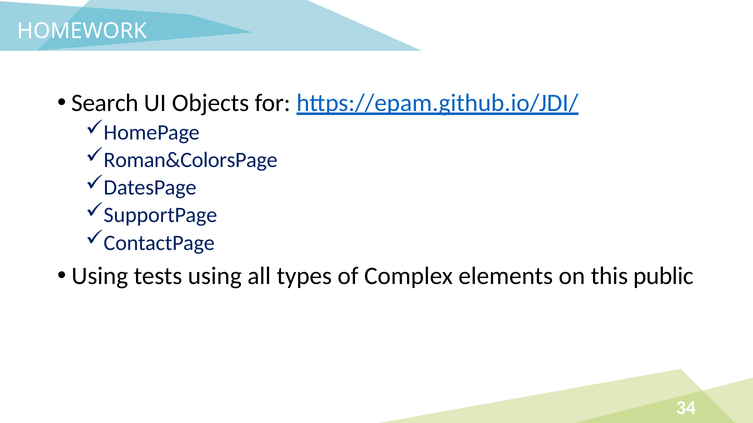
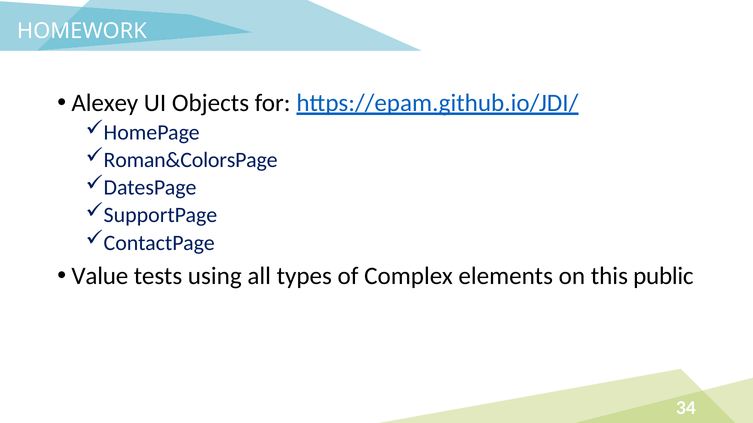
Search: Search -> Alexey (105, 103)
Using: Using -> Value (100, 276)
